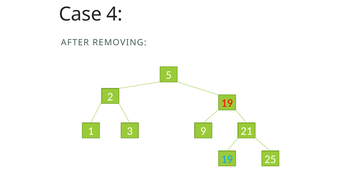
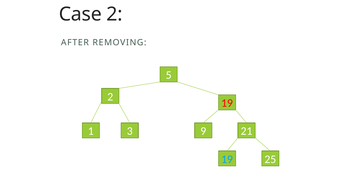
Case 4: 4 -> 2 (115, 14)
